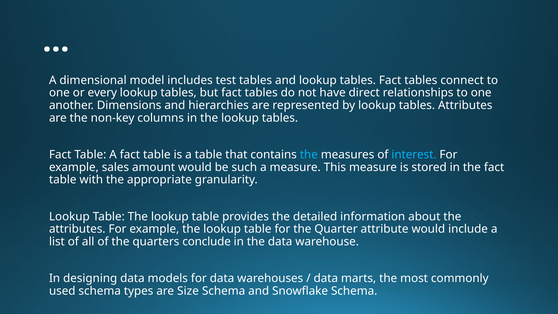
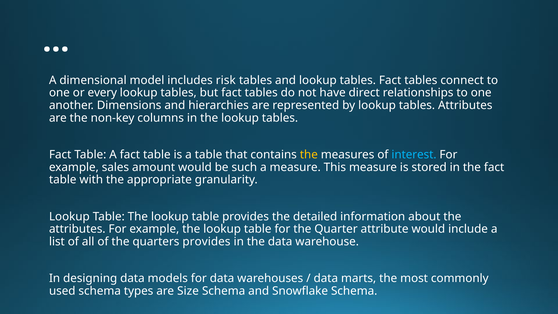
test: test -> risk (226, 80)
the colour: light blue -> yellow (309, 155)
quarters conclude: conclude -> provides (206, 242)
